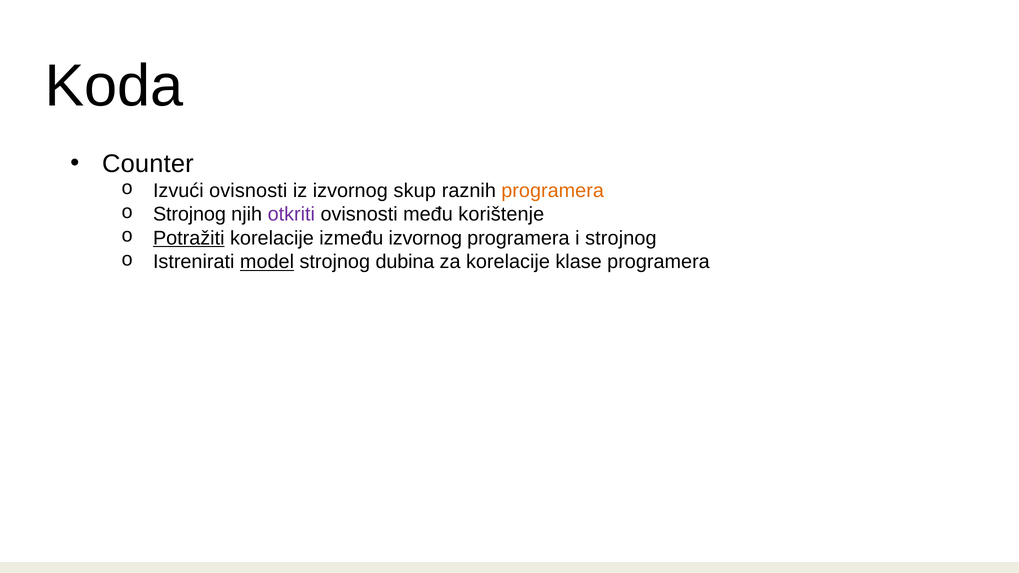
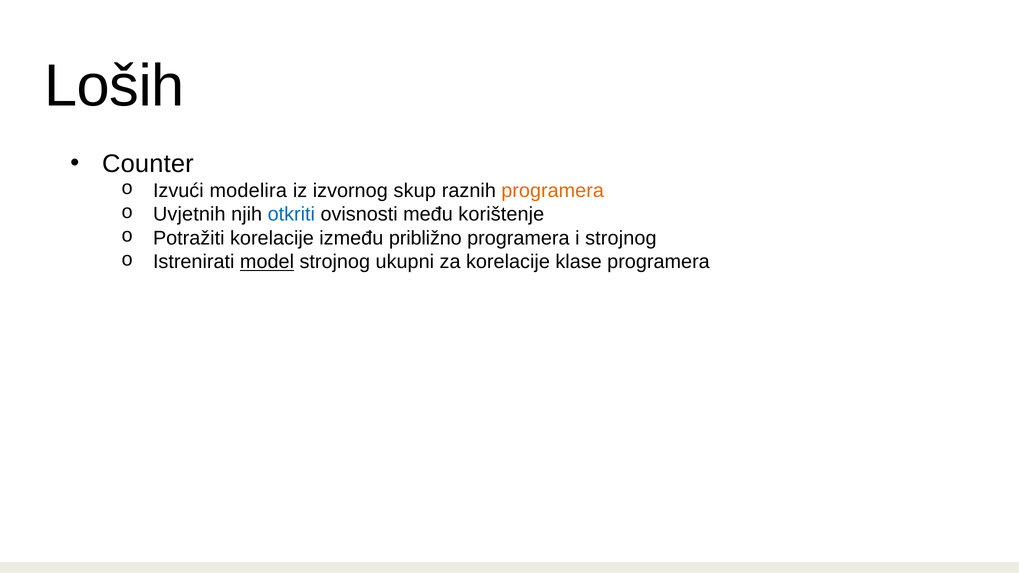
Koda: Koda -> Loših (114, 86)
Izvući ovisnosti: ovisnosti -> modelira (248, 191)
Strojnog: Strojnog -> Uvjetnih (189, 214)
otkriti colour: purple -> blue (291, 214)
Potražiti underline: present -> none (189, 238)
između izvornog: izvornog -> približno (425, 238)
dubina: dubina -> ukupni (405, 262)
